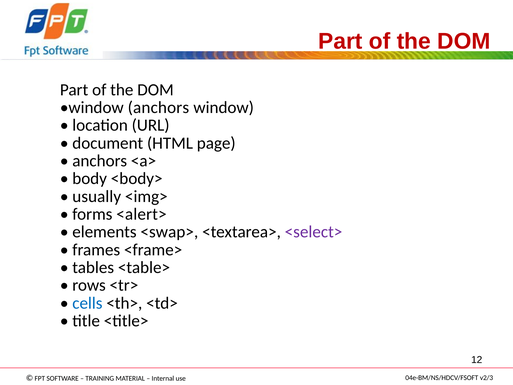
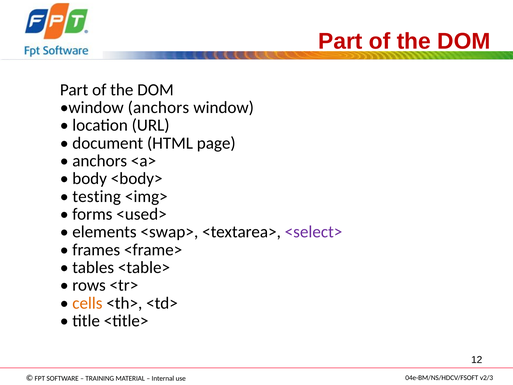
usually: usually -> testing (97, 196)
<alert>: <alert> -> <used> (142, 214)
cells colour: blue -> orange (87, 303)
